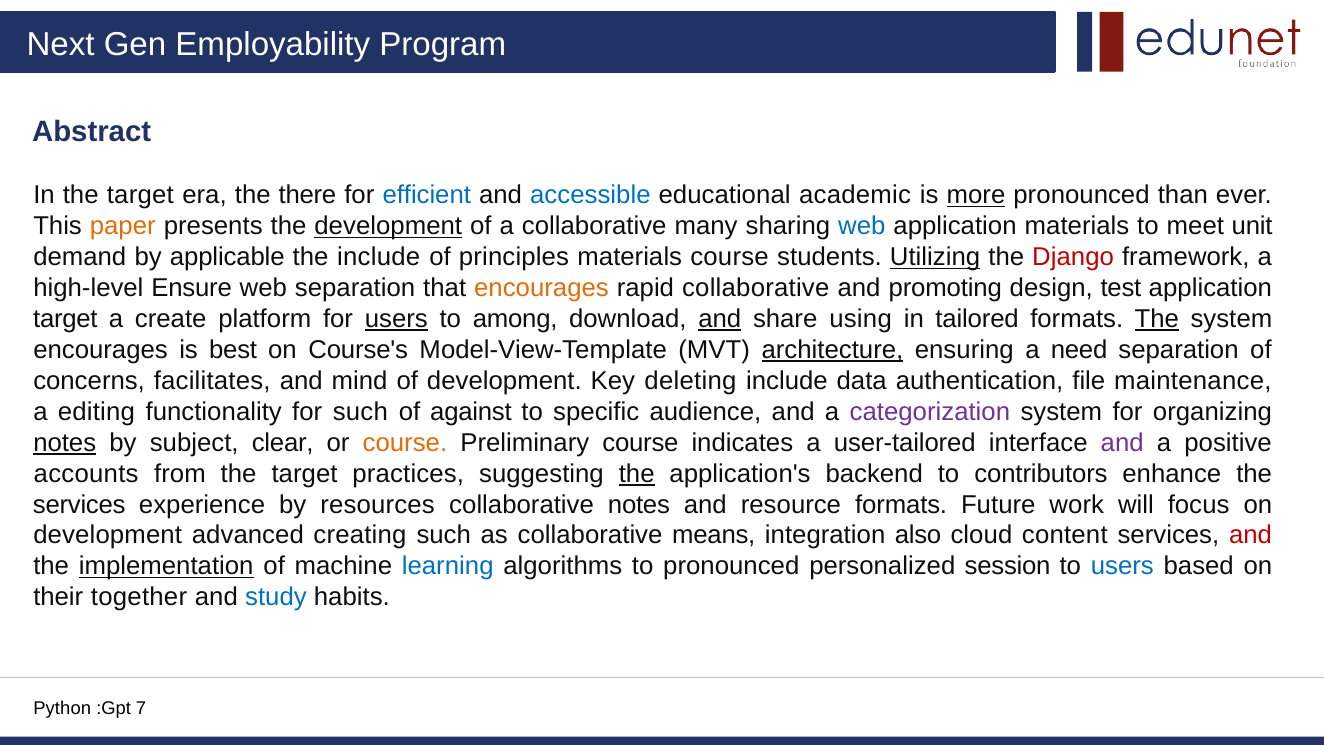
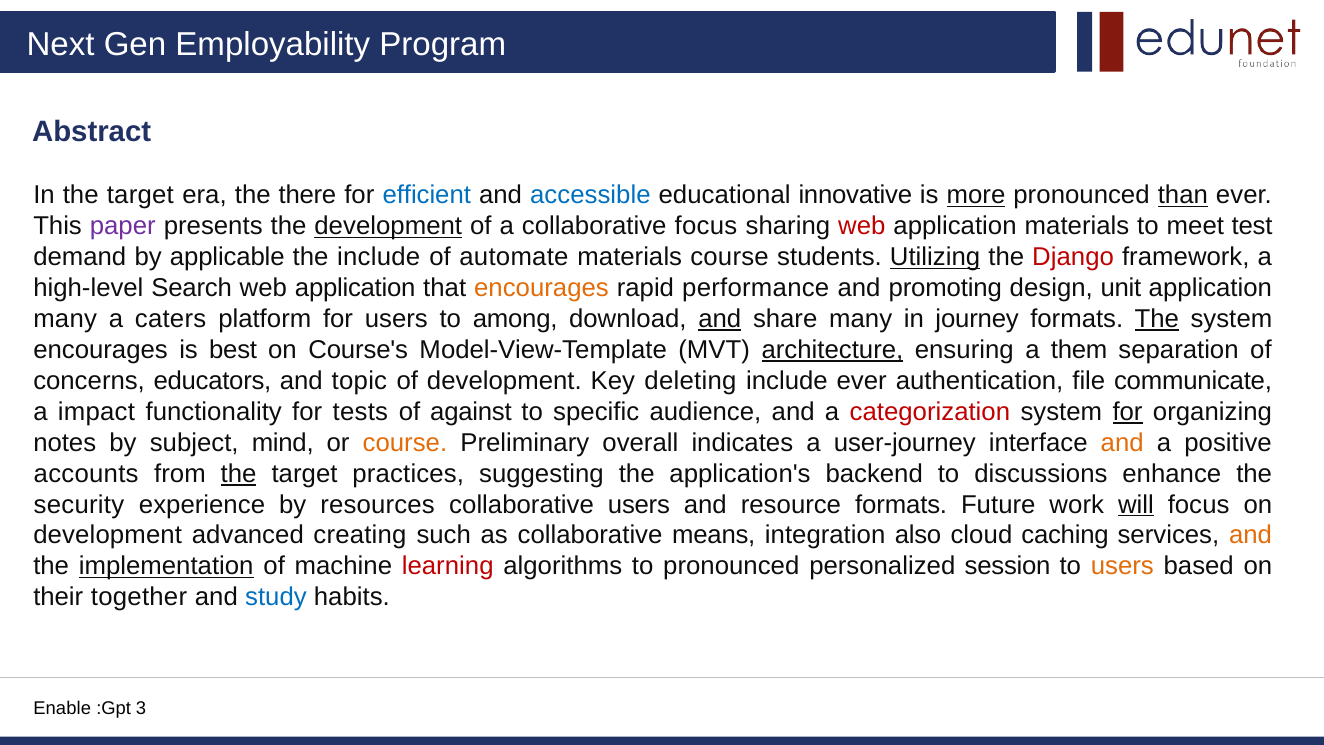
academic: academic -> innovative (855, 195)
than underline: none -> present (1183, 195)
paper colour: orange -> purple (123, 226)
collaborative many: many -> focus (706, 226)
web colour: blue -> red (862, 226)
unit: unit -> test (1252, 226)
principles: principles -> automate (514, 257)
Ensure: Ensure -> Search (192, 288)
separation: separation -> application (355, 288)
rapid collaborative: collaborative -> performance (756, 288)
test: test -> unit (1121, 288)
target: target -> many (65, 319)
create: create -> caters (171, 319)
users underline: present -> none (396, 319)
share using: using -> many (861, 319)
tailored: tailored -> journey (977, 319)
need: need -> them (1079, 350)
facilitates: facilitates -> educators (212, 381)
mind: mind -> topic (359, 381)
include data: data -> ever (862, 381)
maintenance: maintenance -> communicate (1193, 381)
editing: editing -> impact (96, 412)
for such: such -> tests (360, 412)
categorization colour: purple -> red (930, 412)
for underline: none -> present (1128, 412)
notes underline: present -> none (65, 443)
clear: clear -> mind (283, 443)
Preliminary course: course -> overall (640, 443)
user-tailored: user-tailored -> user-journey (905, 443)
and colour: purple -> orange (1122, 443)
the underline: none -> present (239, 474)
the underline: present -> none (637, 474)
contributors: contributors -> discussions (1041, 474)
services: services -> security (79, 504)
collaborative notes: notes -> users (639, 504)
will underline: none -> present (1136, 504)
content: content -> caching (1065, 535)
and colour: red -> orange (1251, 535)
learning colour: blue -> red (448, 566)
users colour: blue -> orange (1122, 566)
Python: Python -> Enable (62, 708)
7: 7 -> 3 (141, 708)
